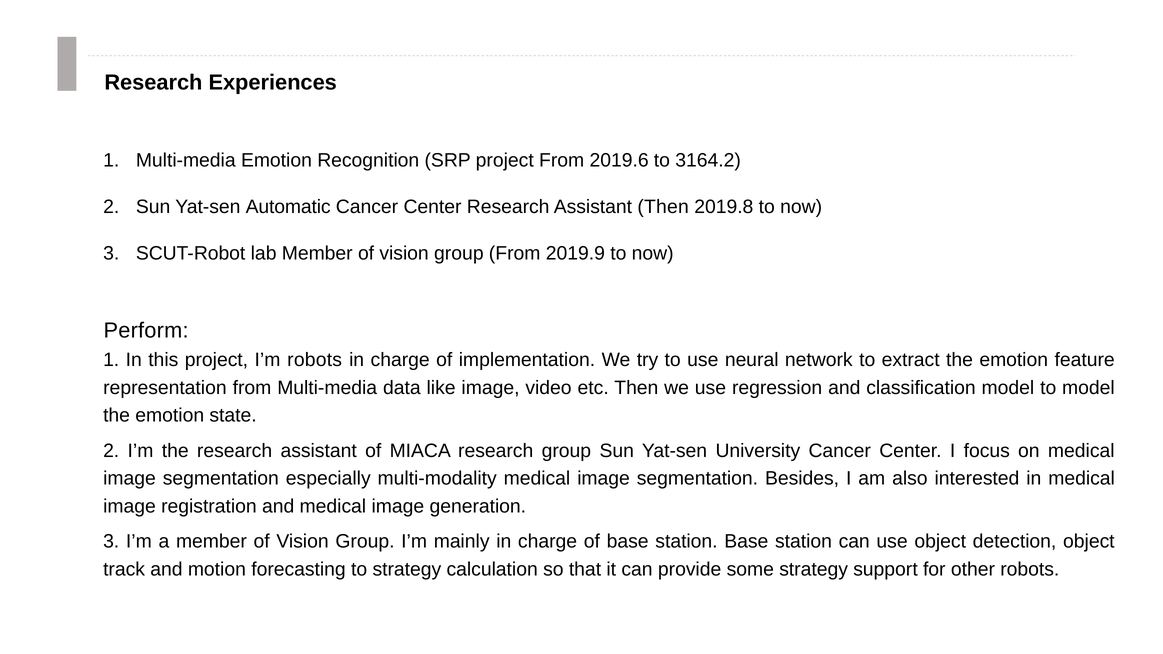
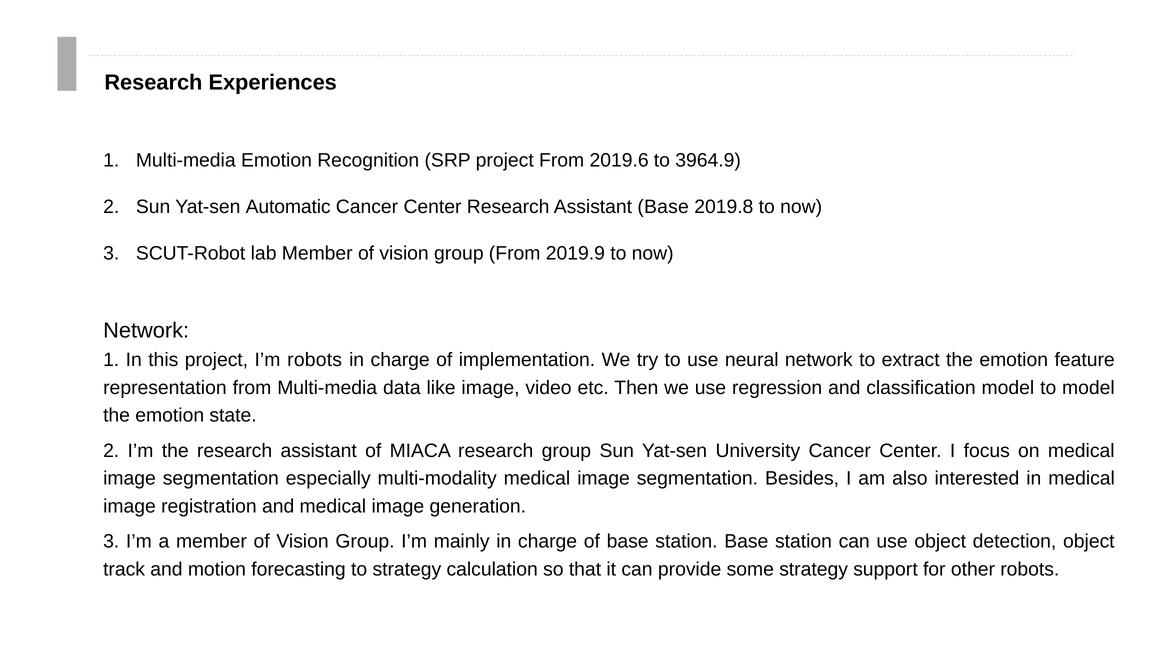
3164.2: 3164.2 -> 3964.9 (708, 161)
Assistant Then: Then -> Base (663, 207)
Perform: Perform -> Network (146, 331)
